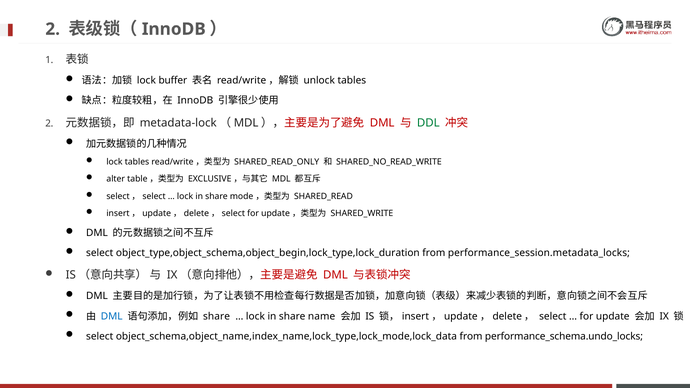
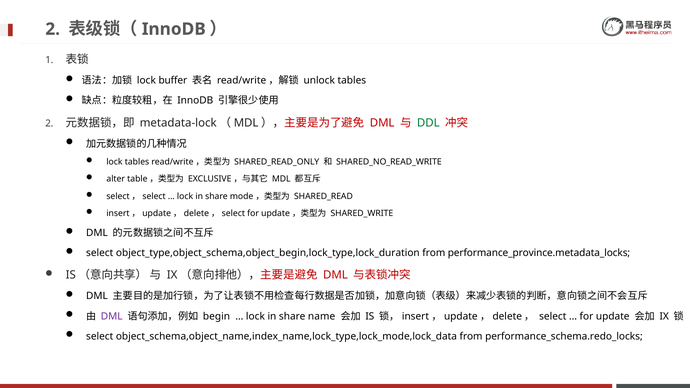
performance_session.metadata_locks: performance_session.metadata_locks -> performance_province.metadata_locks (539, 253)
DML colour: blue -> purple (112, 316)
share: share -> begin (216, 316)
performance_schema.undo_locks: performance_schema.undo_locks -> performance_schema.redo_locks (564, 336)
